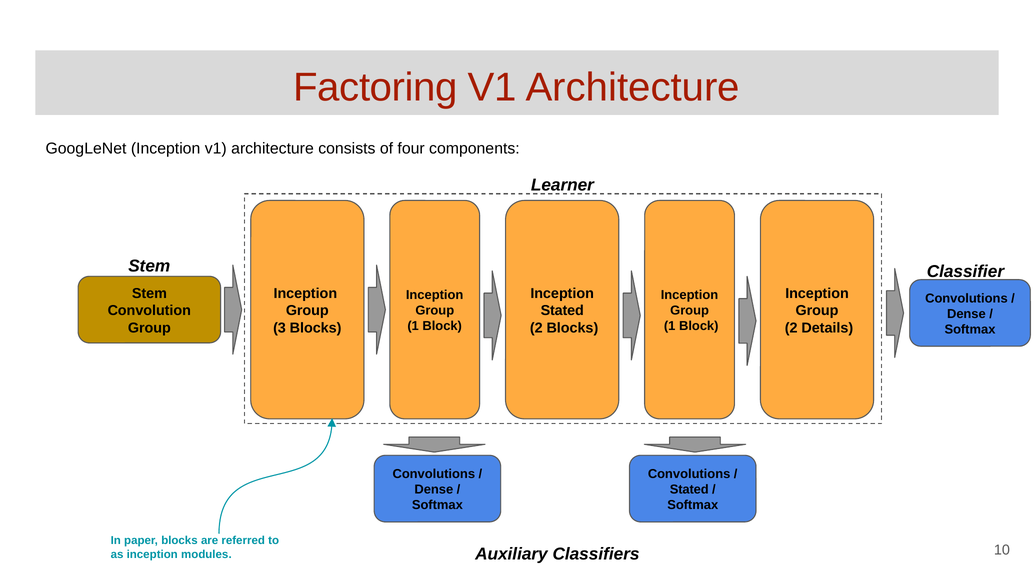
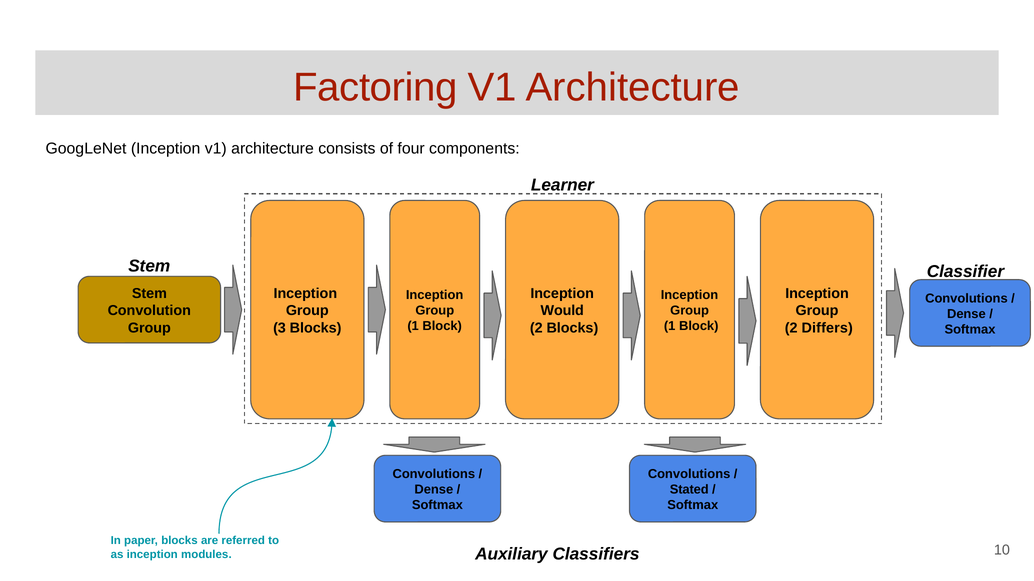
Stated: Stated -> Would (562, 311)
Details: Details -> Differs (827, 328)
